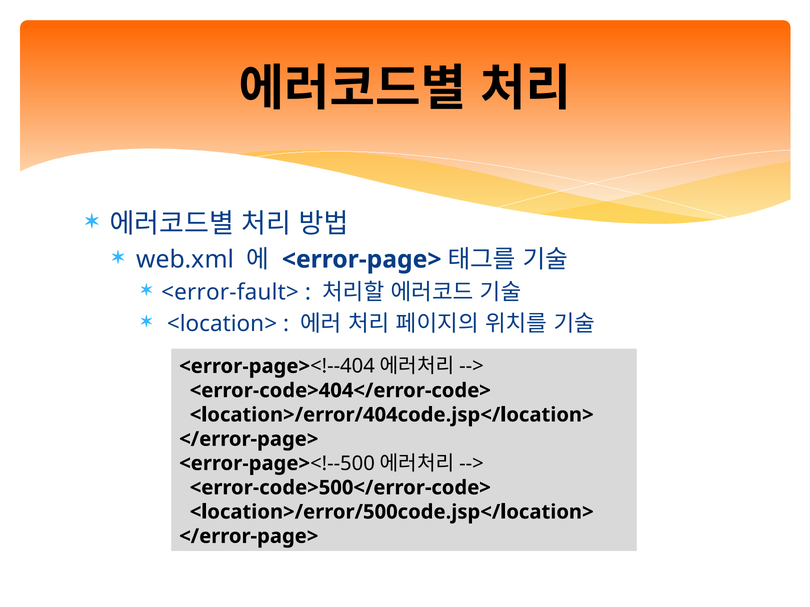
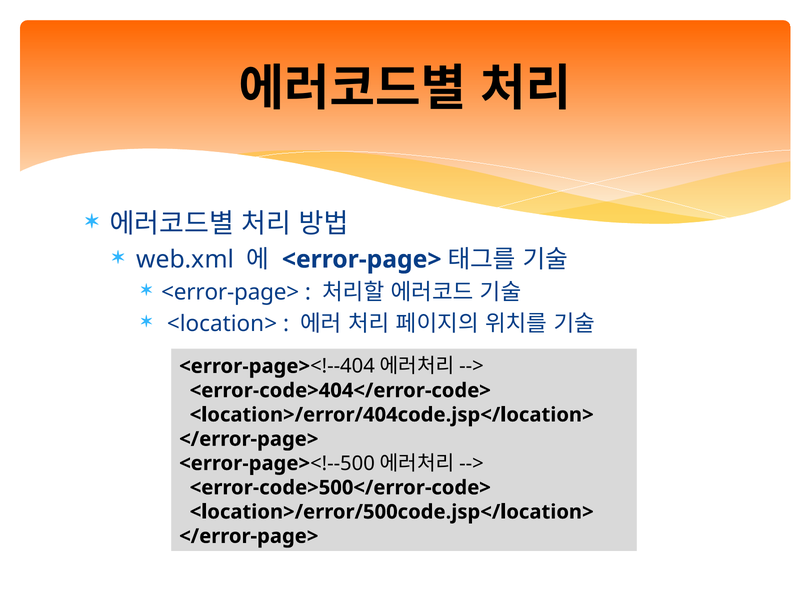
<error-fault>: <error-fault> -> <error-page> (230, 292)
